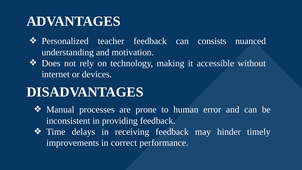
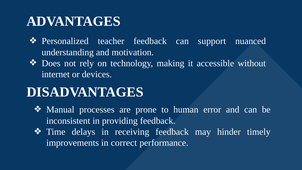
consists: consists -> support (212, 41)
